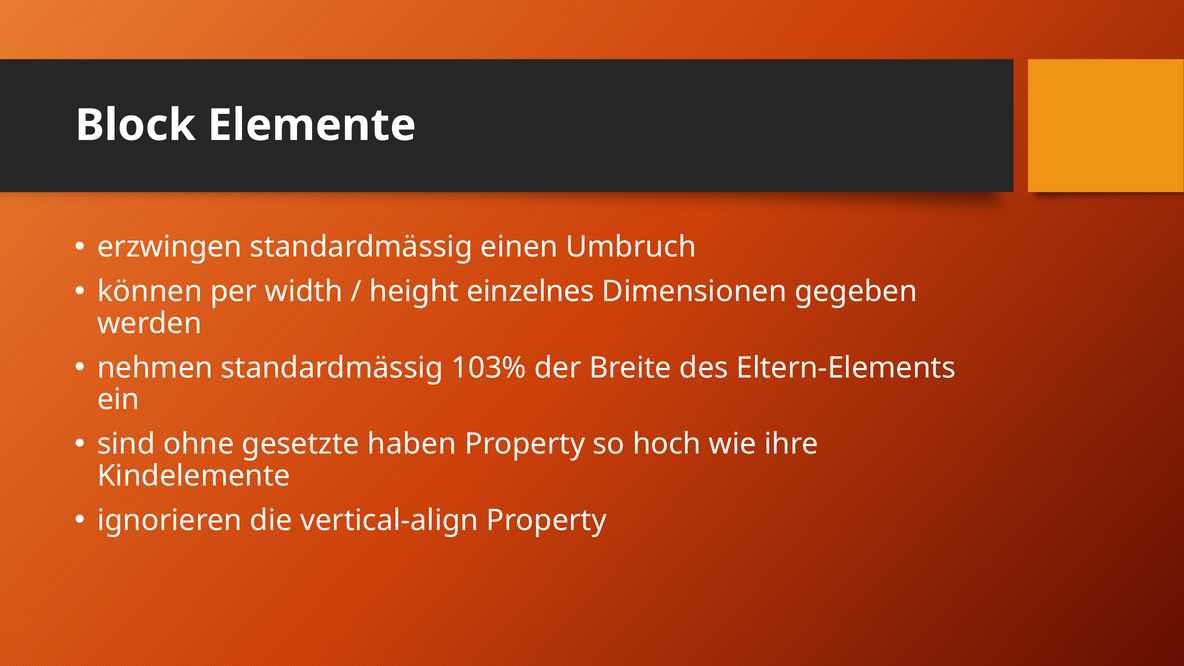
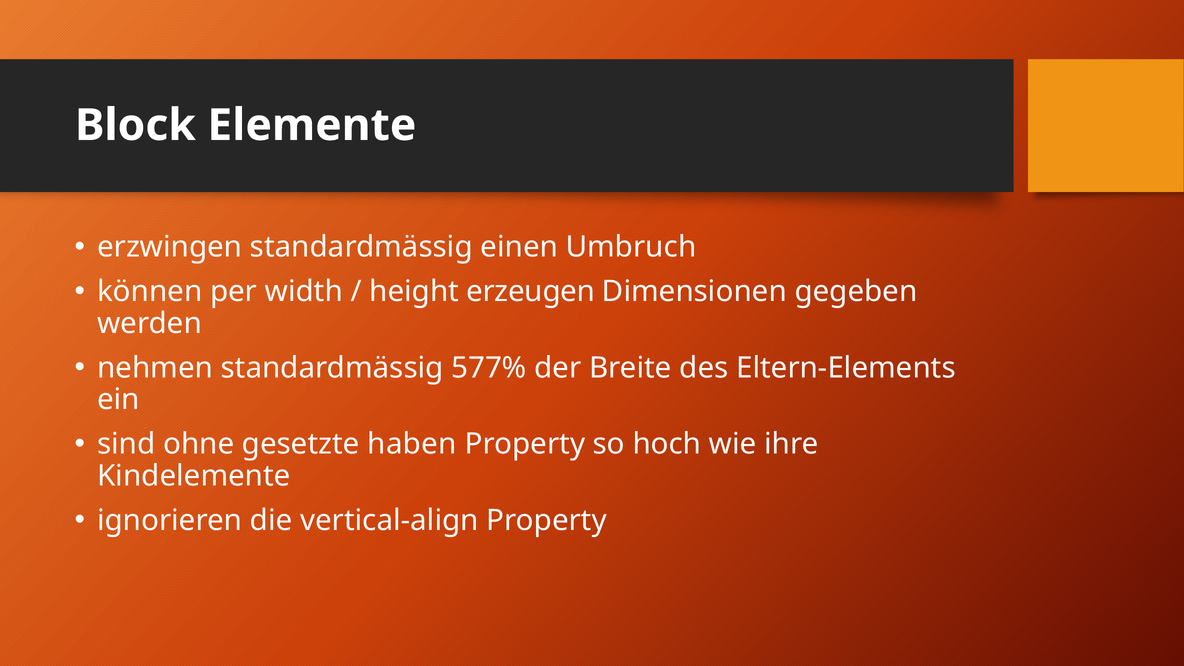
einzelnes: einzelnes -> erzeugen (531, 291)
103%: 103% -> 577% (489, 368)
